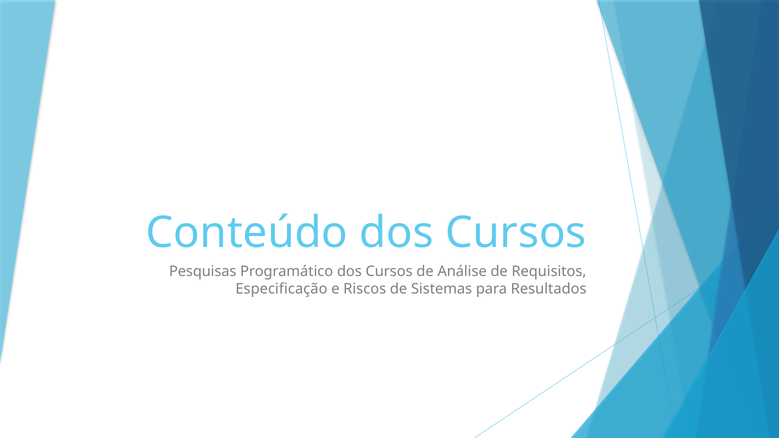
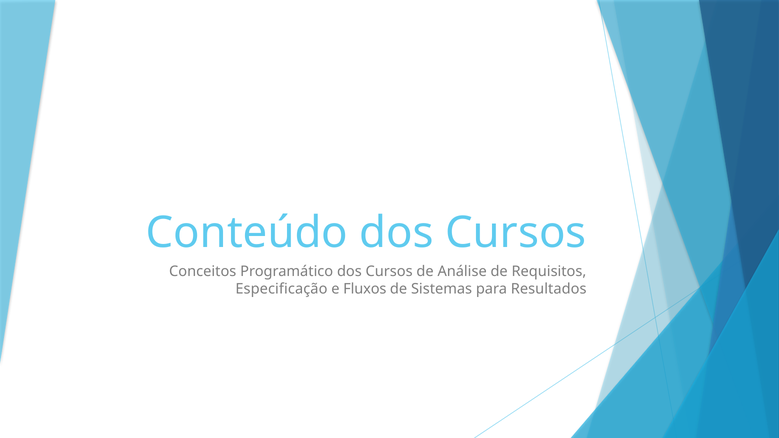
Pesquisas: Pesquisas -> Conceitos (203, 272)
Riscos: Riscos -> Fluxos (365, 289)
